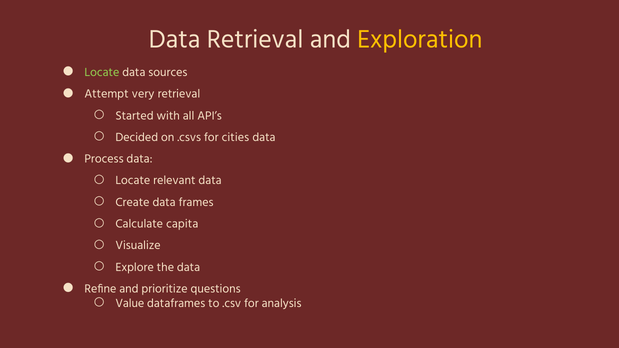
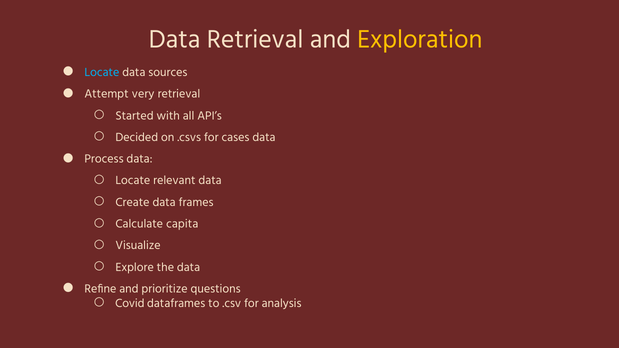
Locate colour: light green -> light blue (102, 72)
cities: cities -> cases (235, 137)
Value: Value -> Covid (130, 303)
